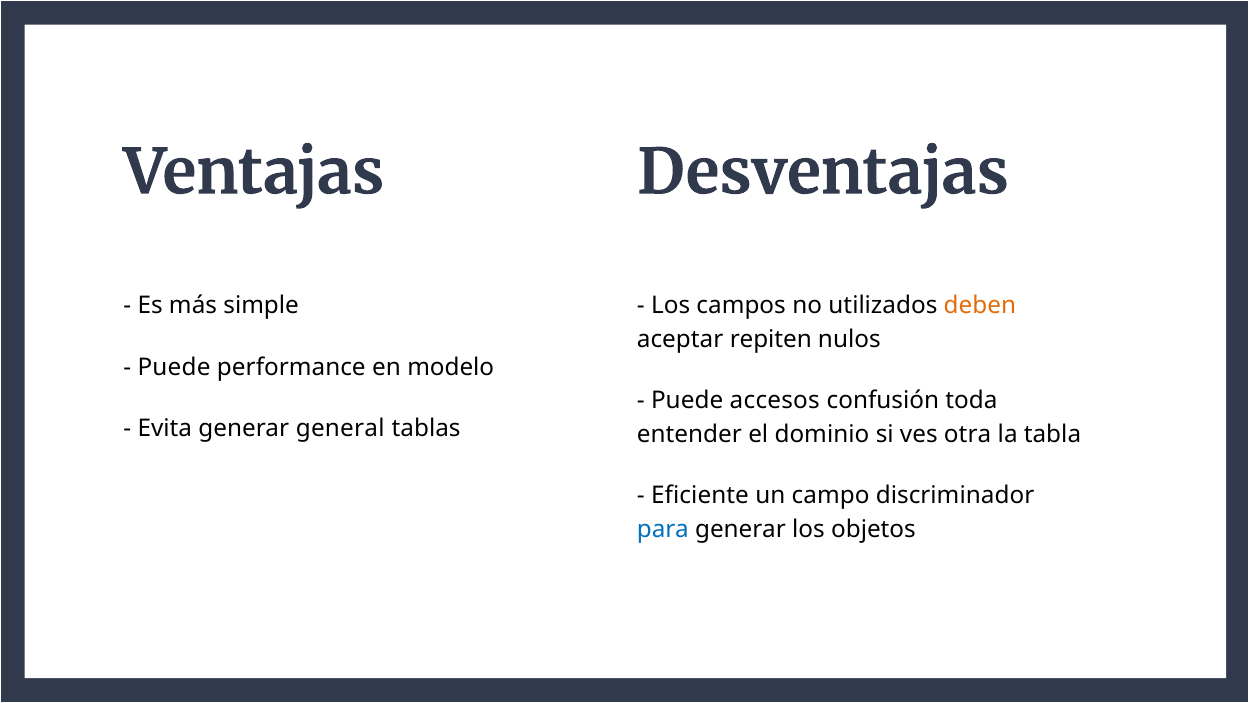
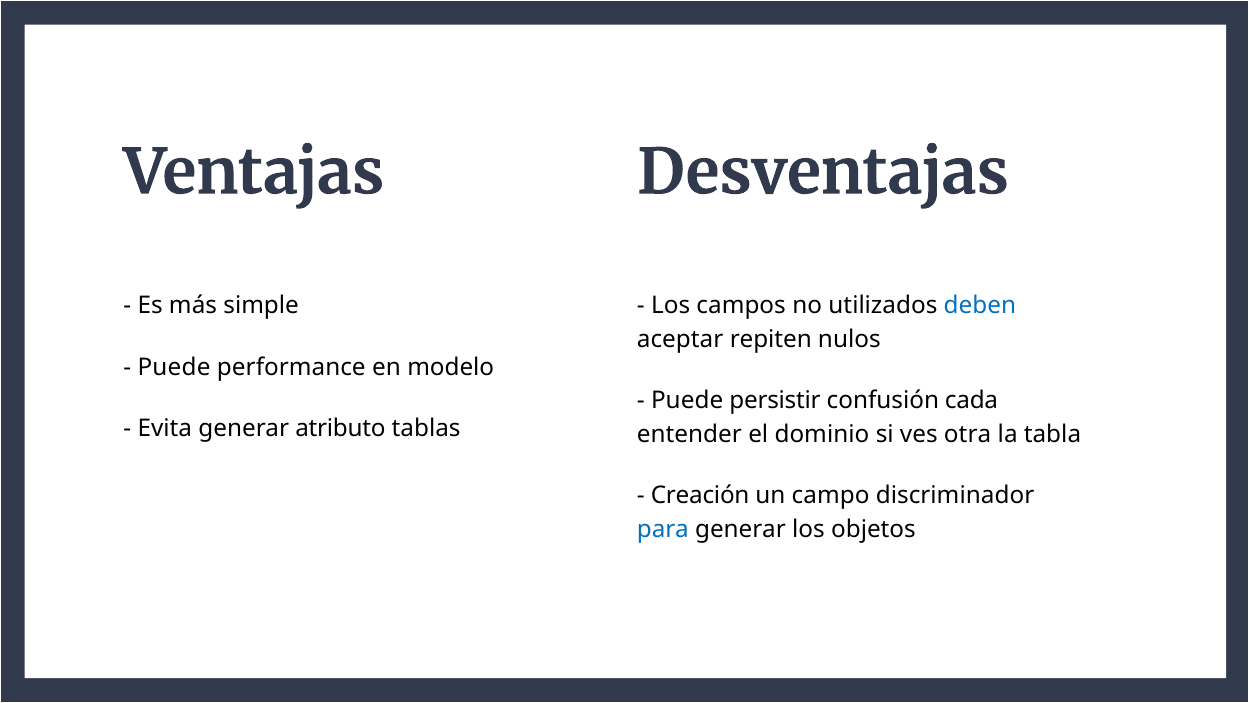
deben colour: orange -> blue (980, 306)
accesos: accesos -> persistir (775, 401)
toda: toda -> cada (972, 401)
general: general -> atributo (340, 428)
Eficiente: Eficiente -> Creación (700, 496)
